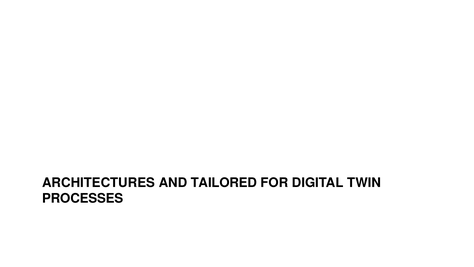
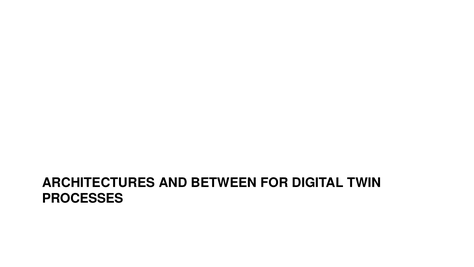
TAILORED: TAILORED -> BETWEEN (224, 183)
